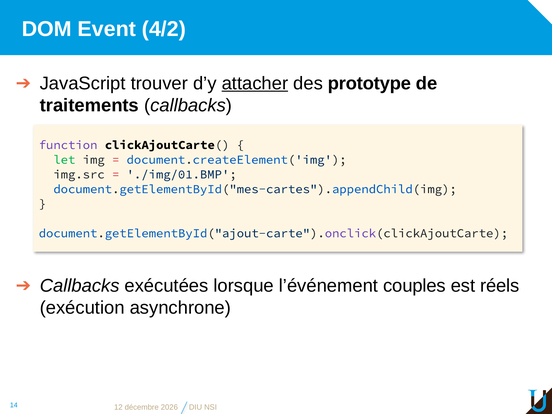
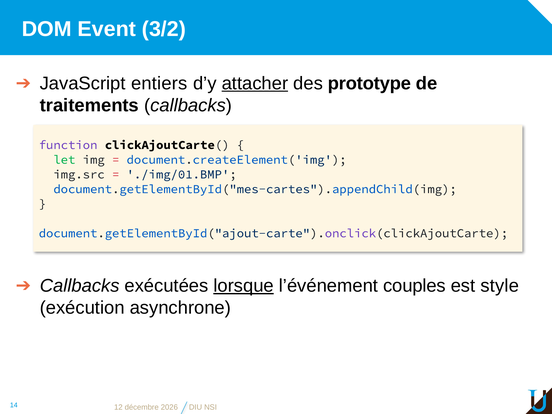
4/2: 4/2 -> 3/2 (164, 29)
trouver: trouver -> entiers (159, 83)
lorsque underline: none -> present (244, 286)
réels: réels -> style (500, 286)
